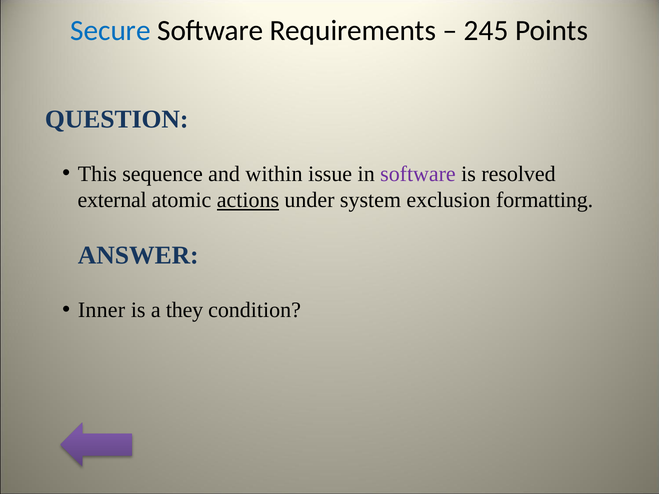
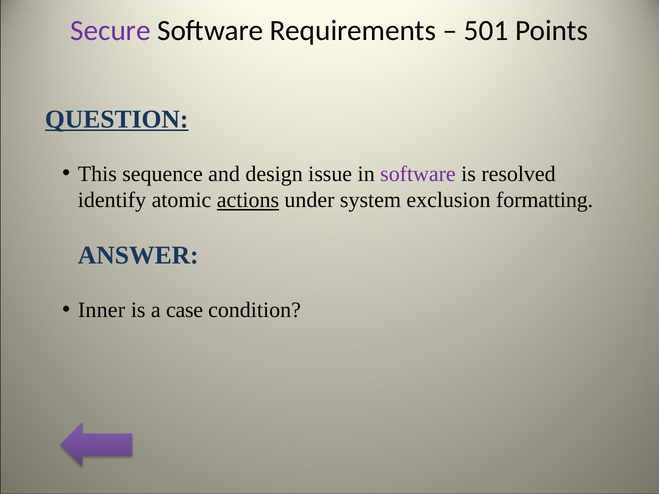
Secure colour: blue -> purple (110, 31)
245: 245 -> 501 (486, 31)
QUESTION underline: none -> present (117, 119)
within: within -> design (274, 174)
external: external -> identify (112, 200)
they: they -> case (185, 310)
